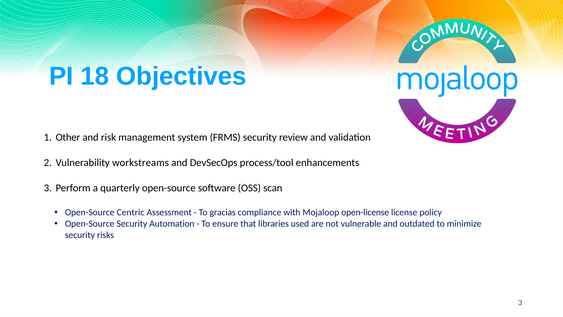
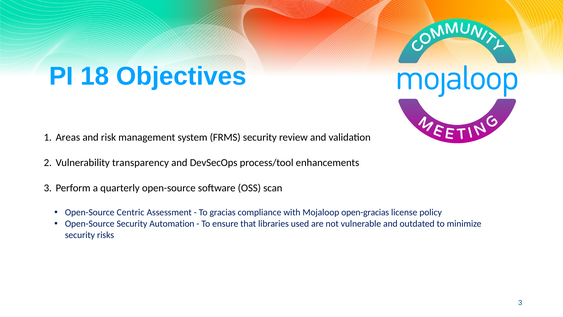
Other: Other -> Areas (68, 137)
workstreams: workstreams -> transparency (141, 162)
open-license: open-license -> open-gracias (365, 212)
